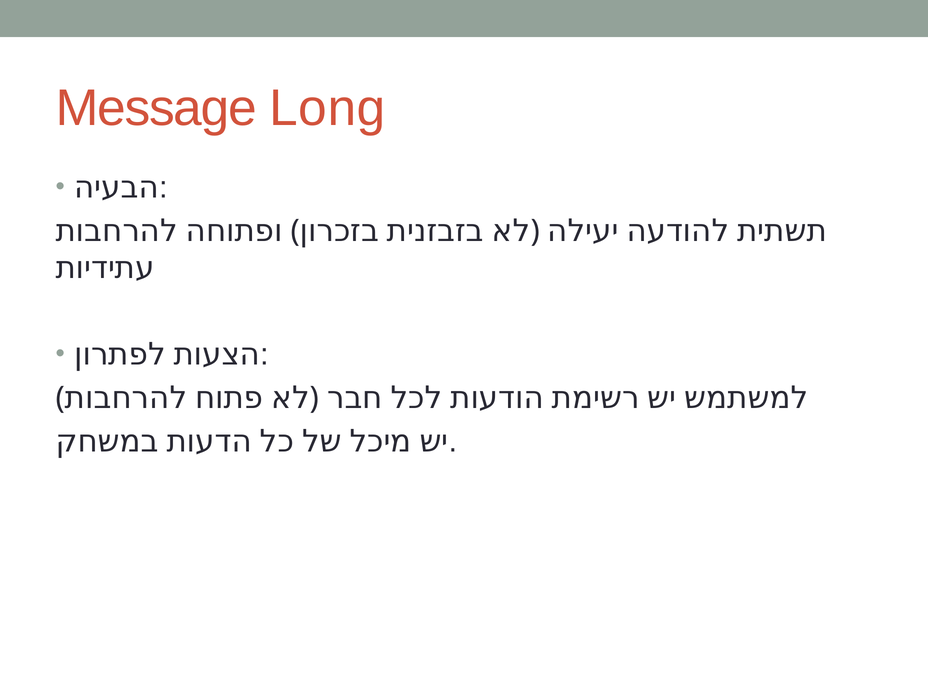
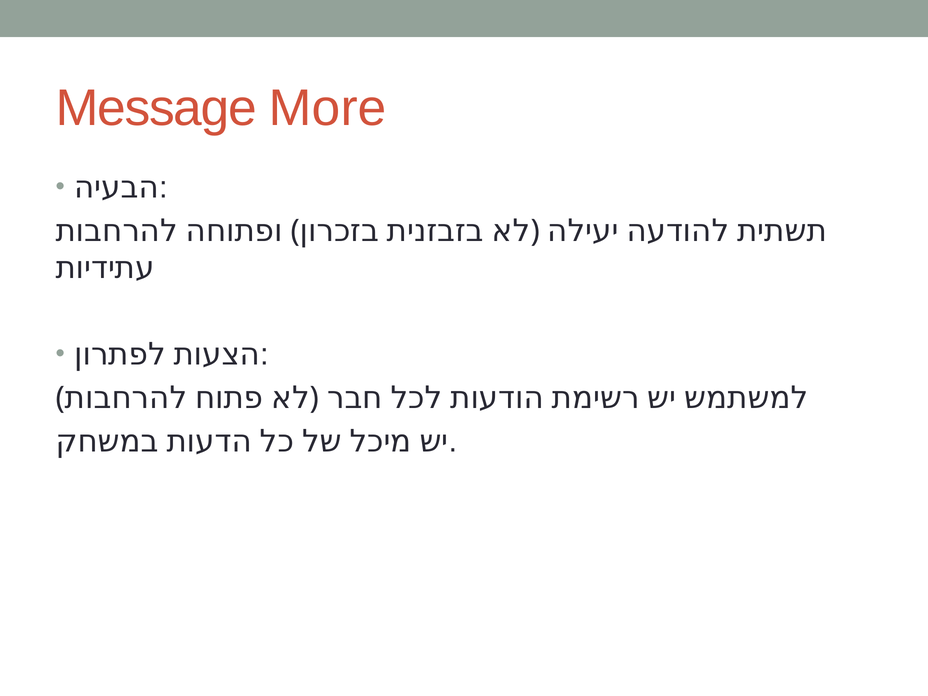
Long: Long -> More (328, 108)
